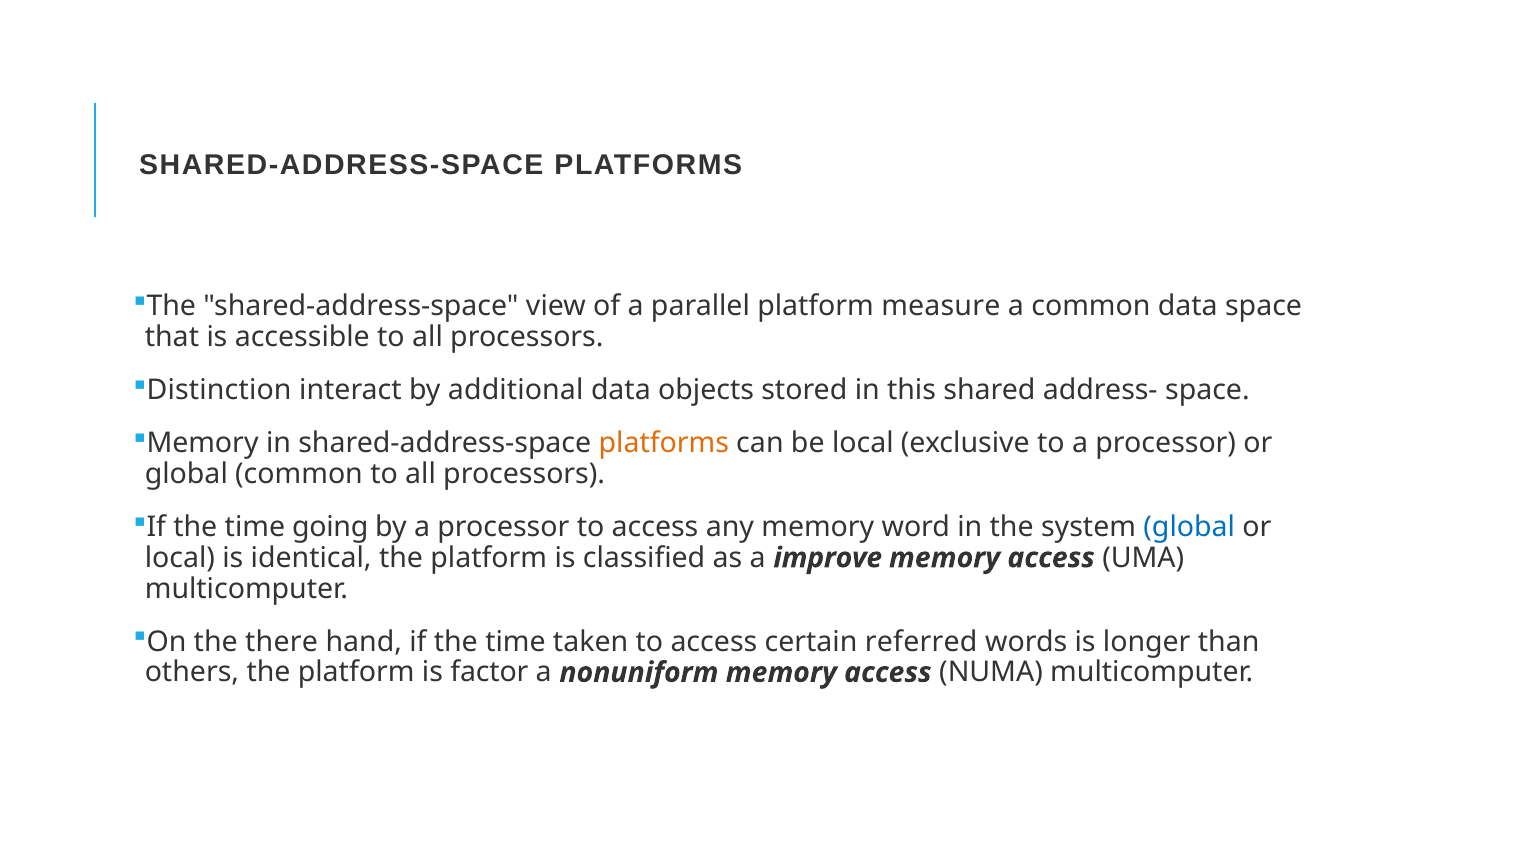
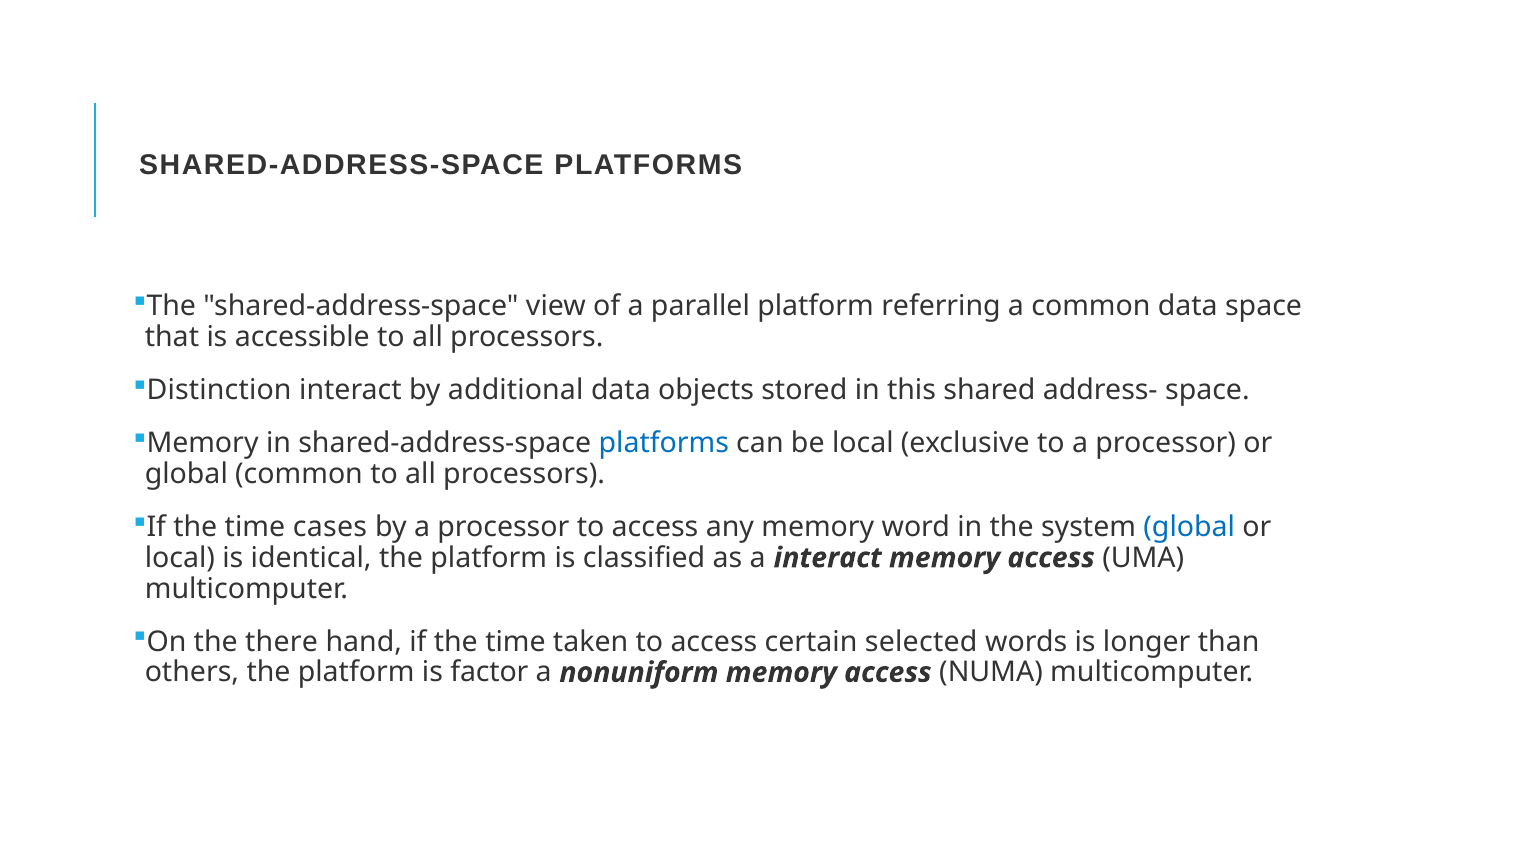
measure: measure -> referring (941, 306)
platforms colour: orange -> blue (664, 443)
going: going -> cases (330, 527)
a improve: improve -> interact (828, 558)
referred: referred -> selected (921, 641)
